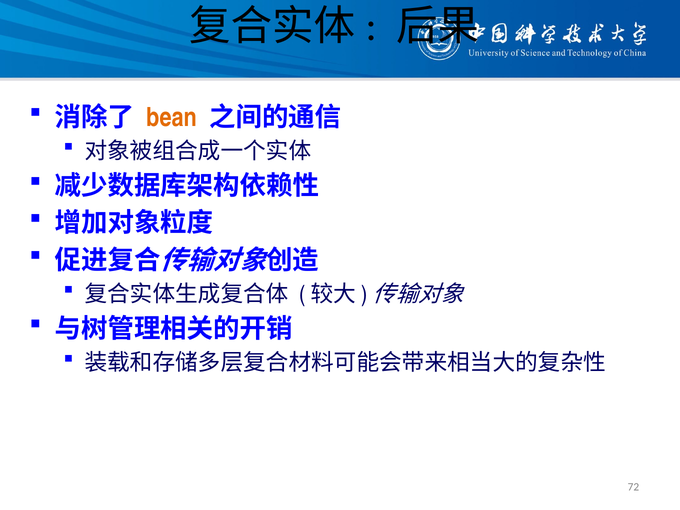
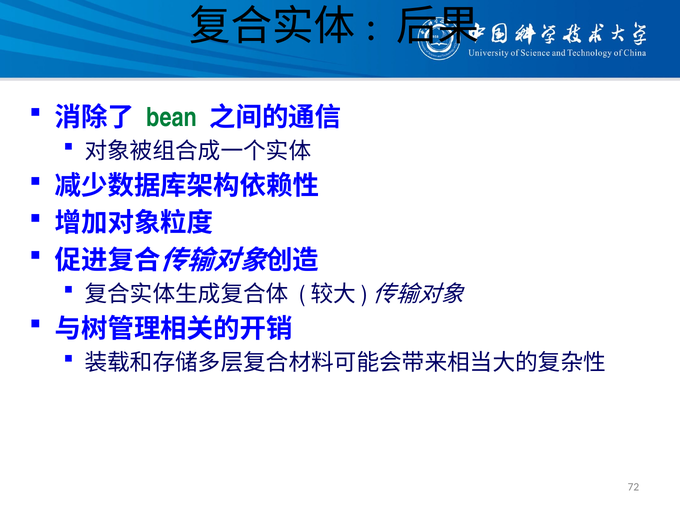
bean colour: orange -> green (172, 117)
